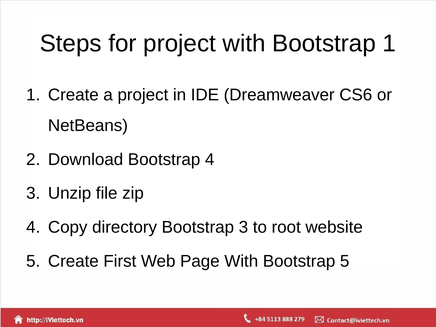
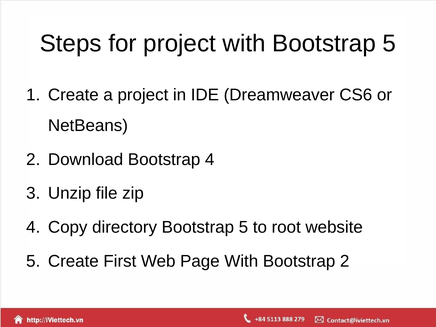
with Bootstrap 1: 1 -> 5 (389, 43)
directory Bootstrap 3: 3 -> 5 (243, 227)
Bootstrap 5: 5 -> 2 (345, 261)
